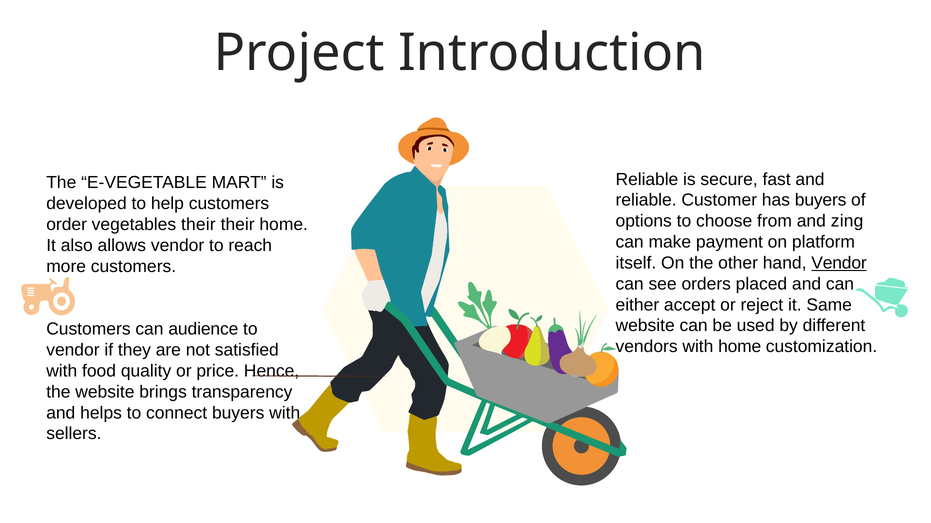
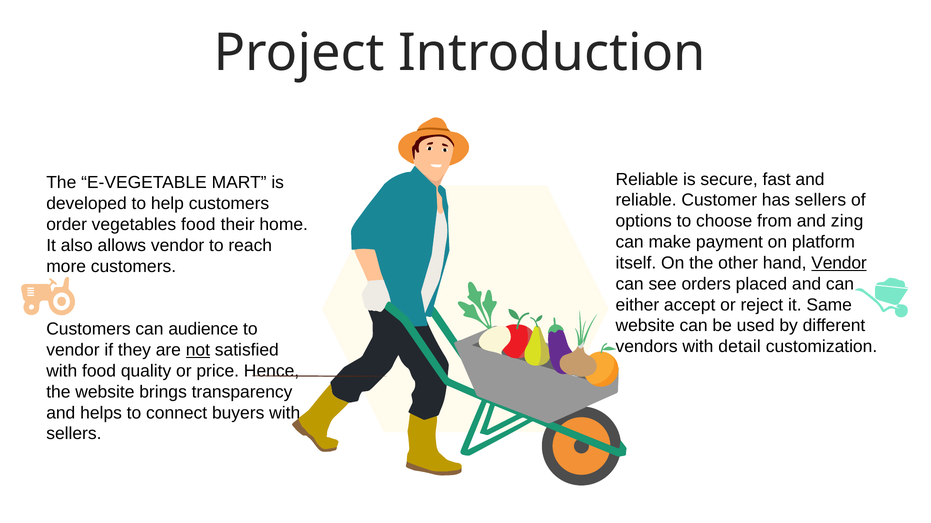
has buyers: buyers -> sellers (820, 200)
vegetables their: their -> food (198, 225)
with home: home -> detail (740, 347)
not underline: none -> present (198, 351)
